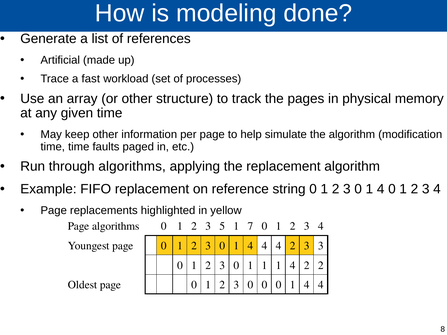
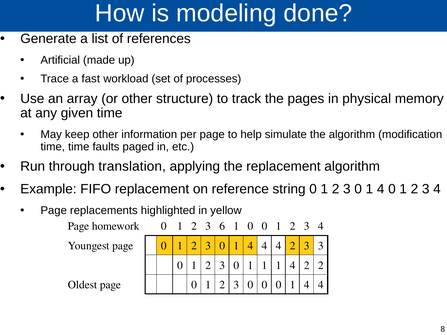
through algorithms: algorithms -> translation (132, 167)
Page algorithms: algorithms -> homework (116, 226)
5: 5 -> 6 (222, 226)
1 7: 7 -> 0 (250, 226)
